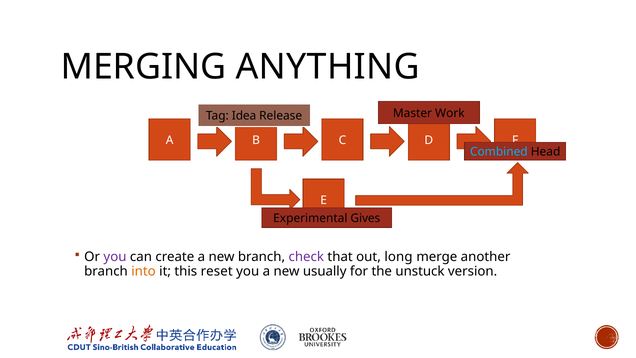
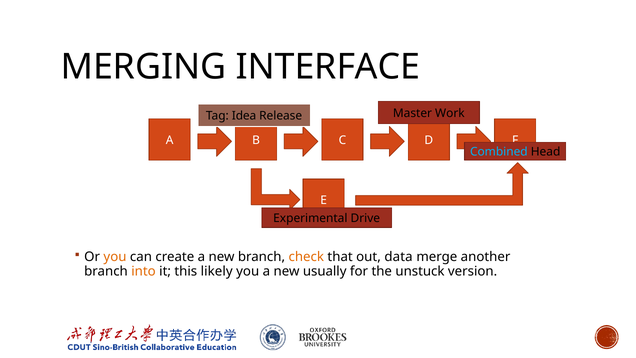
ANYTHING: ANYTHING -> INTERFACE (328, 67)
Gives: Gives -> Drive (365, 218)
you colour: purple -> orange (115, 257)
check colour: purple -> orange (306, 257)
long: long -> data (399, 257)
reset: reset -> likely (217, 271)
